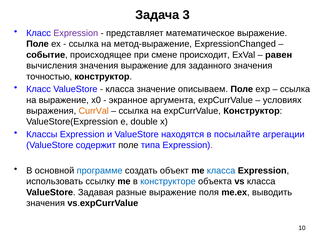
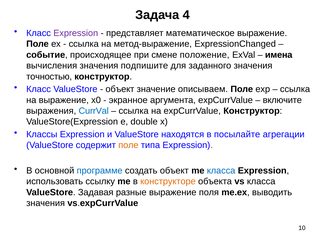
3: 3 -> 4 (186, 15)
происходит: происходит -> положение (205, 55)
равен: равен -> имена (279, 55)
значения выражение: выражение -> подпишите (144, 66)
класса: класса -> объект (120, 89)
условиях: условиях -> включите (282, 100)
CurrVal colour: orange -> blue (94, 111)
поле colour: black -> orange (128, 145)
конструкторе colour: blue -> orange (168, 181)
